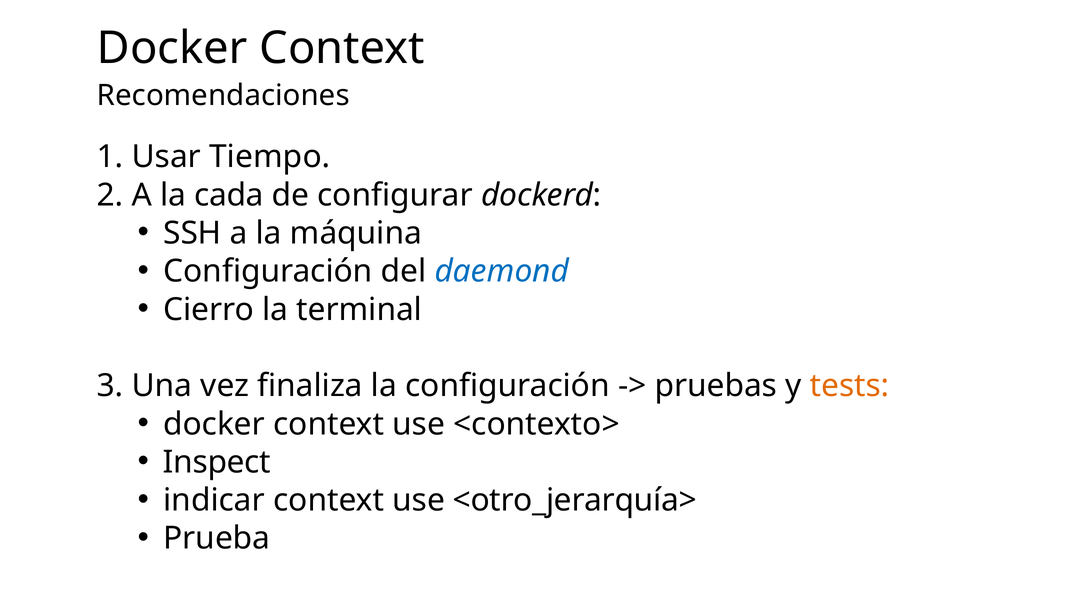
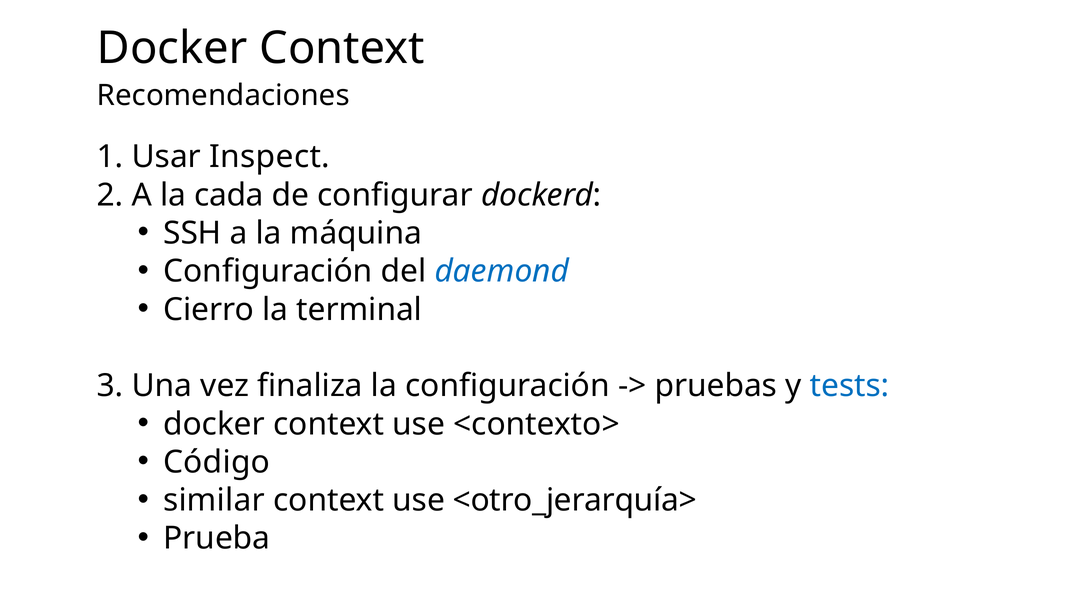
Tiempo: Tiempo -> Inspect (270, 157)
tests colour: orange -> blue (850, 386)
Inspect: Inspect -> Código (217, 462)
indicar: indicar -> similar (214, 500)
